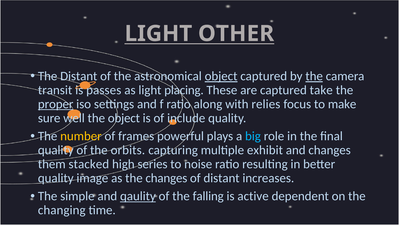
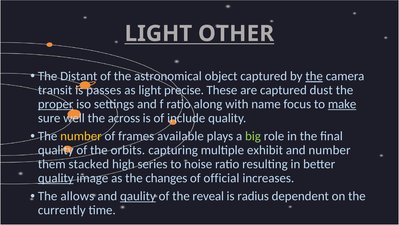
object underline: present -> none (221, 76)
placing: placing -> precise (184, 90)
take: take -> dust (321, 90)
relies: relies -> name (266, 104)
make underline: none -> present (342, 104)
the object: object -> across (124, 118)
powerful: powerful -> available (180, 136)
big colour: light blue -> light green (253, 136)
and changes: changes -> number (330, 150)
quality underline: none -> present (56, 178)
of distant: distant -> official (221, 178)
simple: simple -> allows (77, 196)
falling: falling -> reveal (208, 196)
active: active -> radius (253, 196)
changing: changing -> currently (62, 210)
